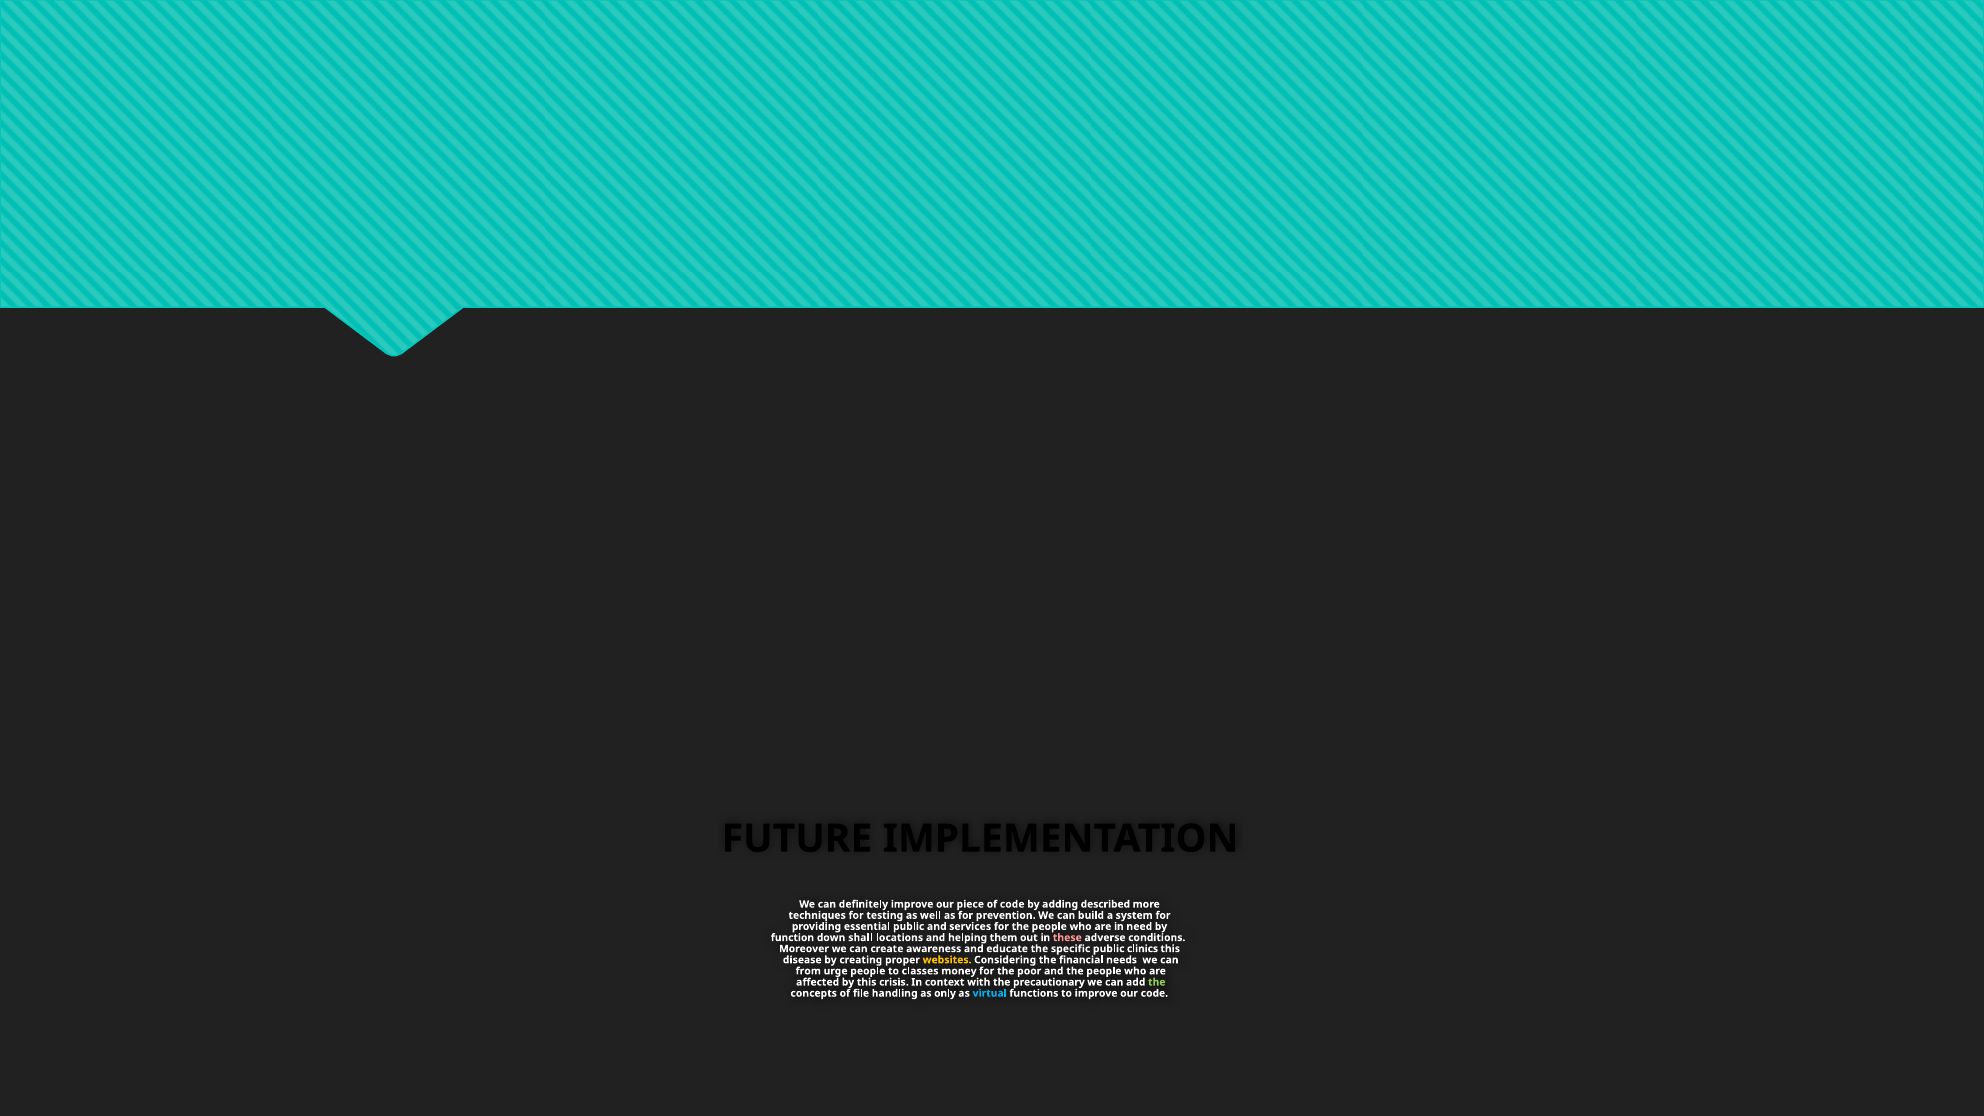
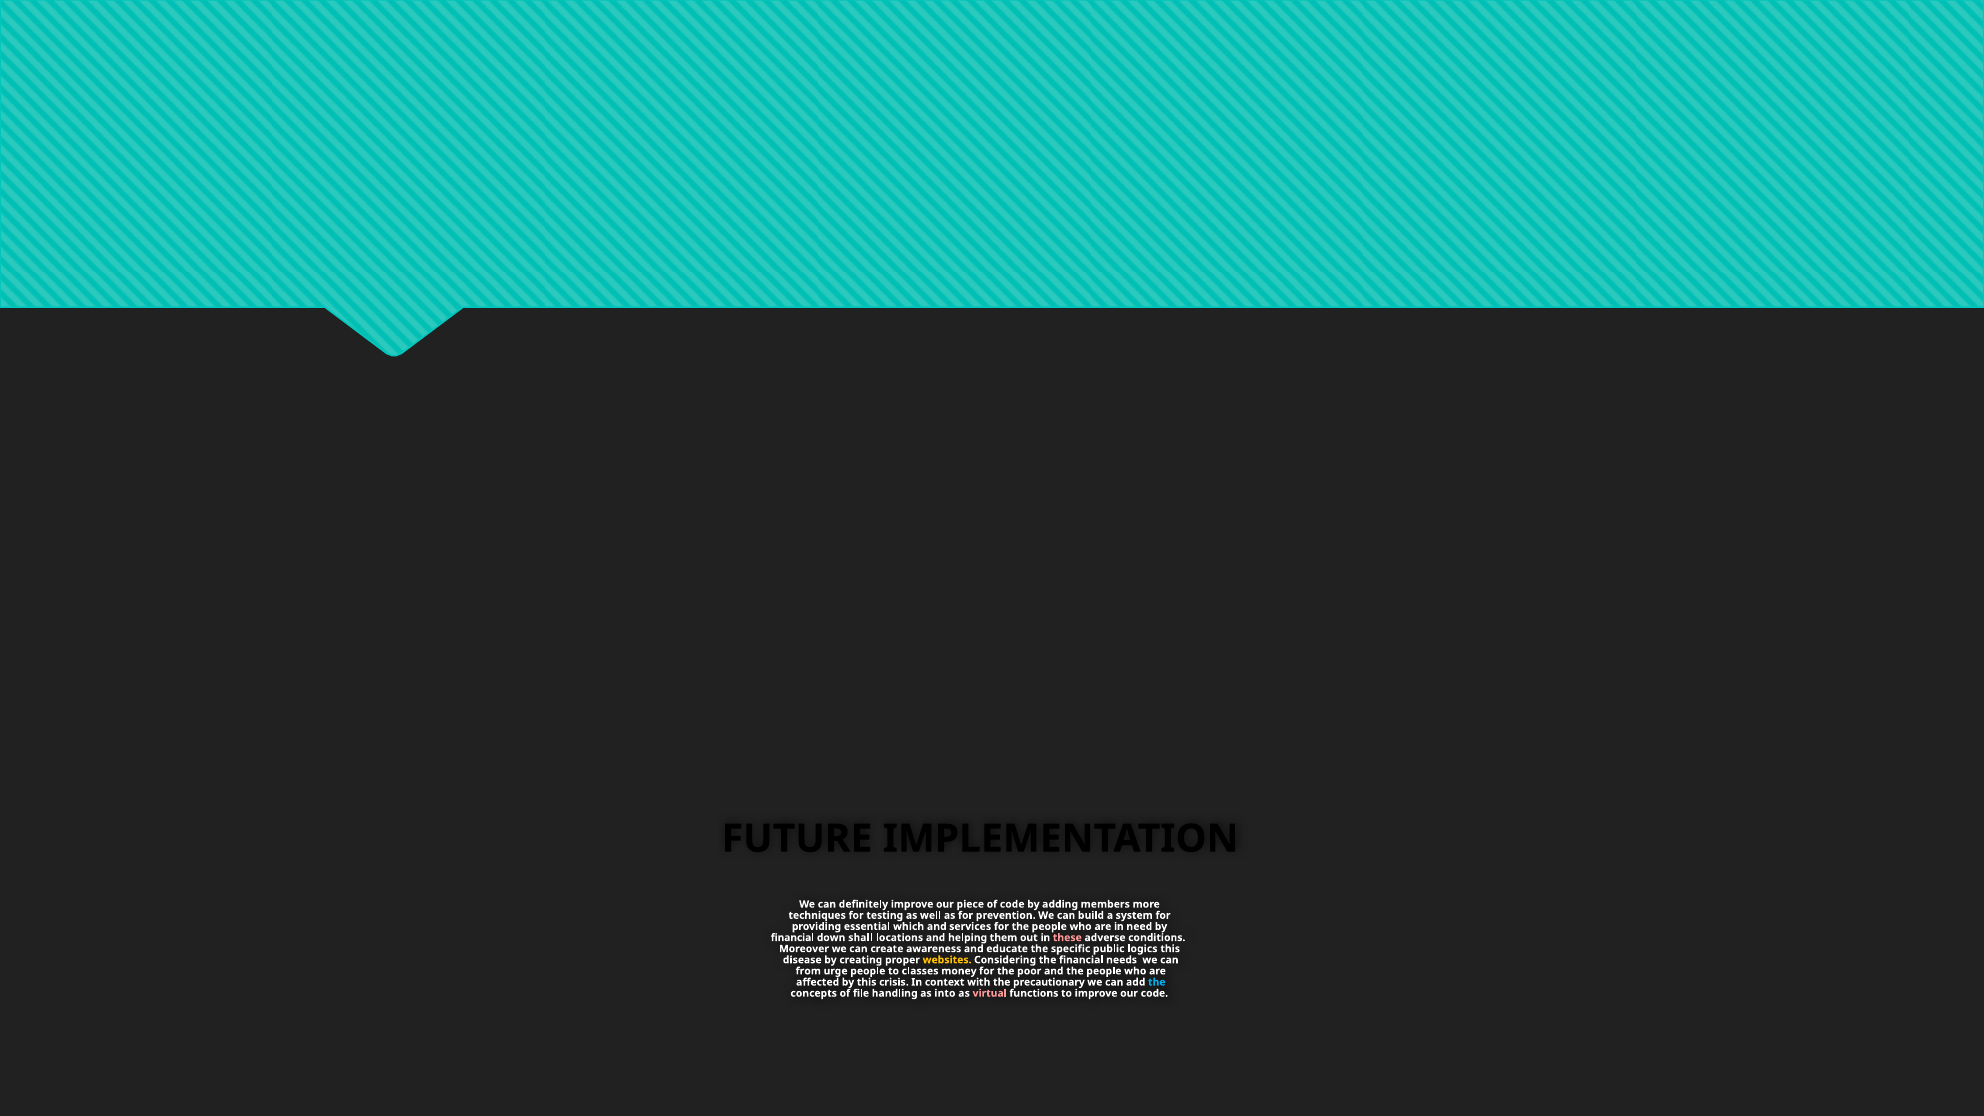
described: described -> members (1105, 904)
essential public: public -> which (909, 926)
function: function -> financial (793, 938)
clinics: clinics -> logics (1142, 949)
the colour: light green -> light blue (1157, 982)
only: only -> into (945, 993)
virtual colour: light blue -> pink (990, 993)
